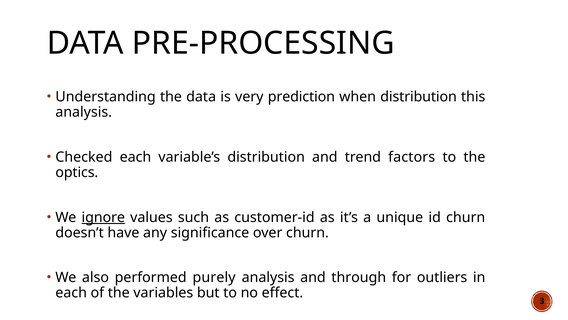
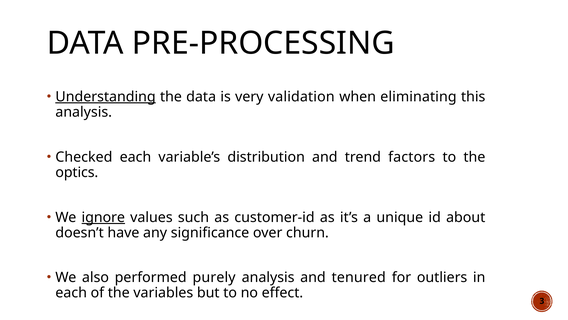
Understanding underline: none -> present (106, 97)
prediction: prediction -> validation (301, 97)
when distribution: distribution -> eliminating (418, 97)
id churn: churn -> about (466, 217)
through: through -> tenured (359, 277)
